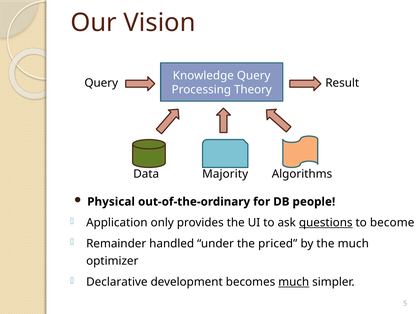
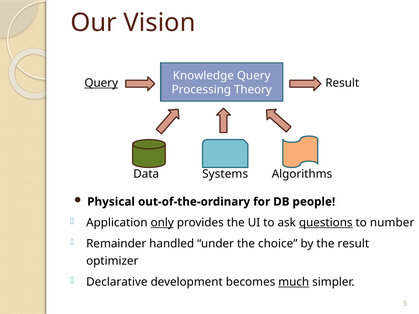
Query underline: none -> present (101, 83)
Majority: Majority -> Systems (225, 174)
only underline: none -> present (162, 223)
become: become -> number (392, 223)
priced: priced -> choice (278, 244)
the much: much -> result (353, 244)
